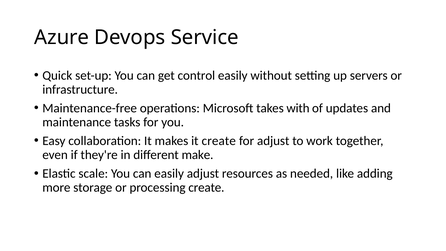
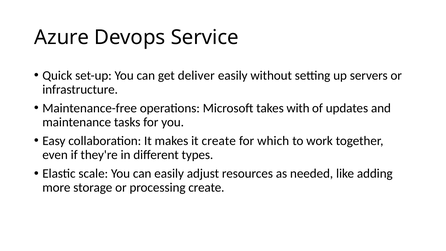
control: control -> deliver (196, 75)
for adjust: adjust -> which (273, 141)
make: make -> types (197, 155)
